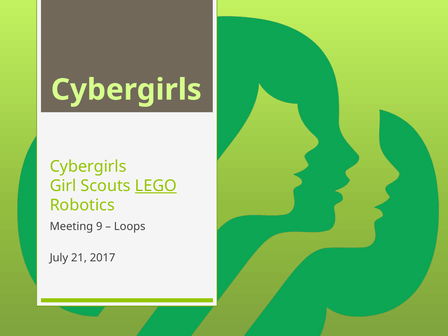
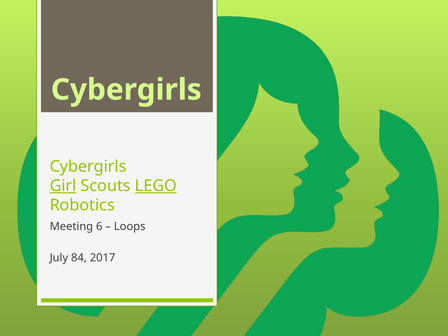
Girl underline: none -> present (63, 186)
9: 9 -> 6 (99, 226)
21: 21 -> 84 (79, 258)
